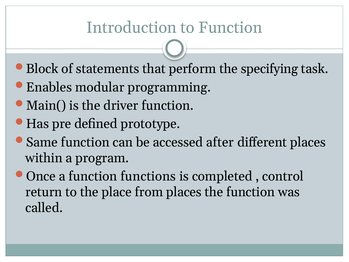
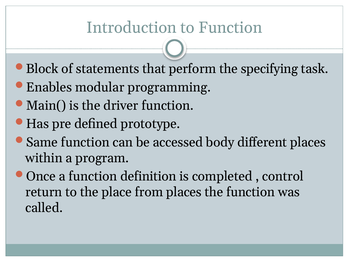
after: after -> body (220, 142)
functions: functions -> definition (148, 176)
